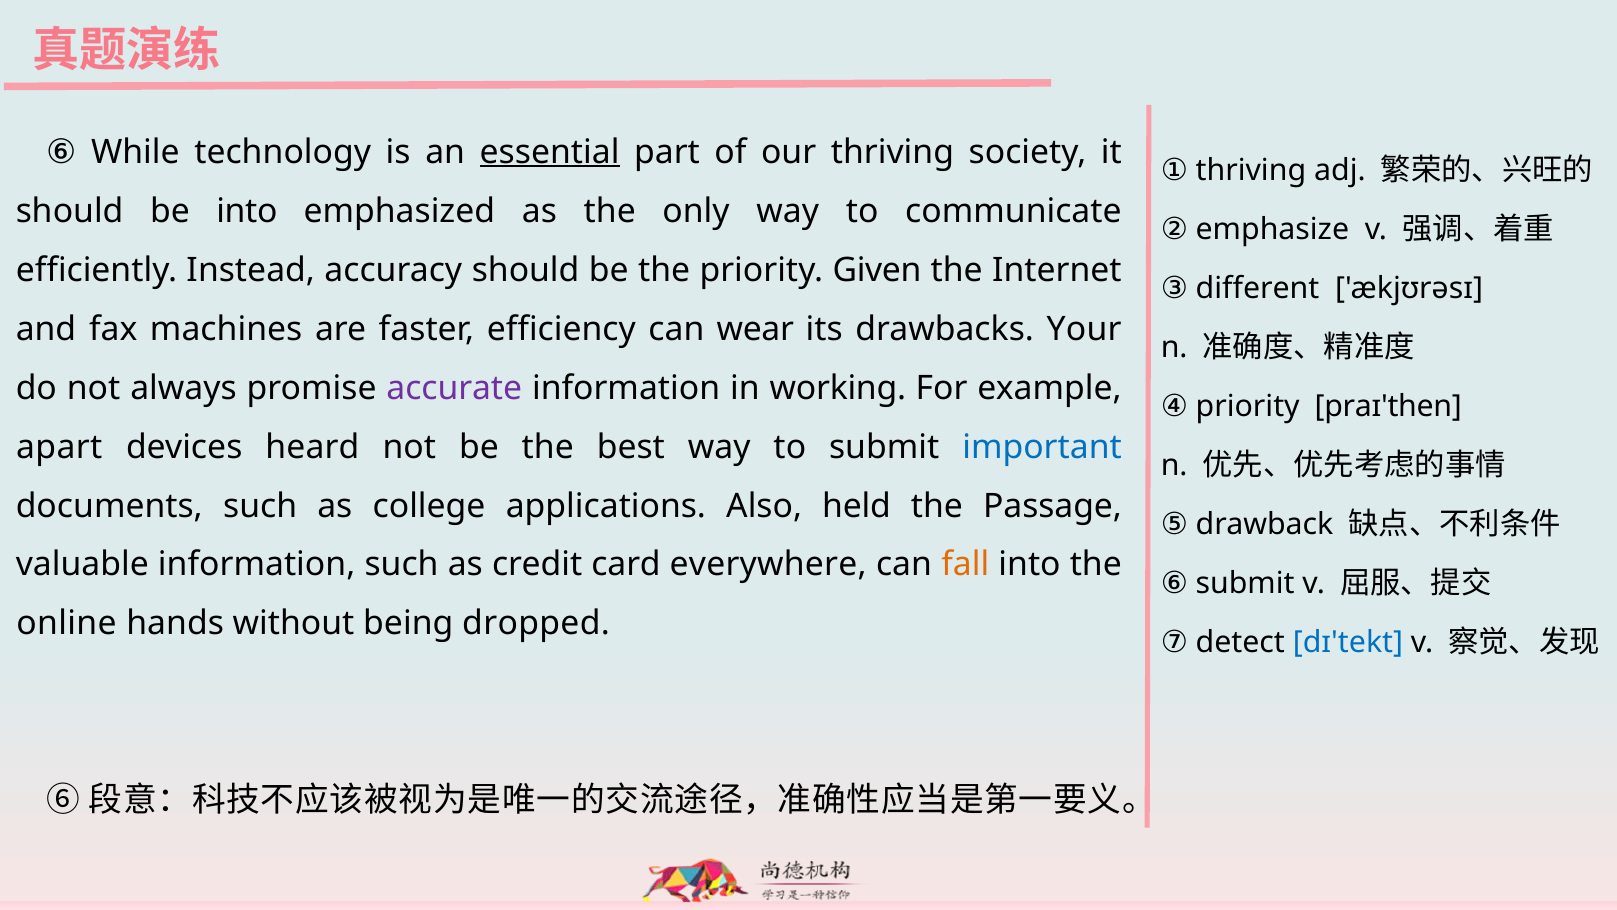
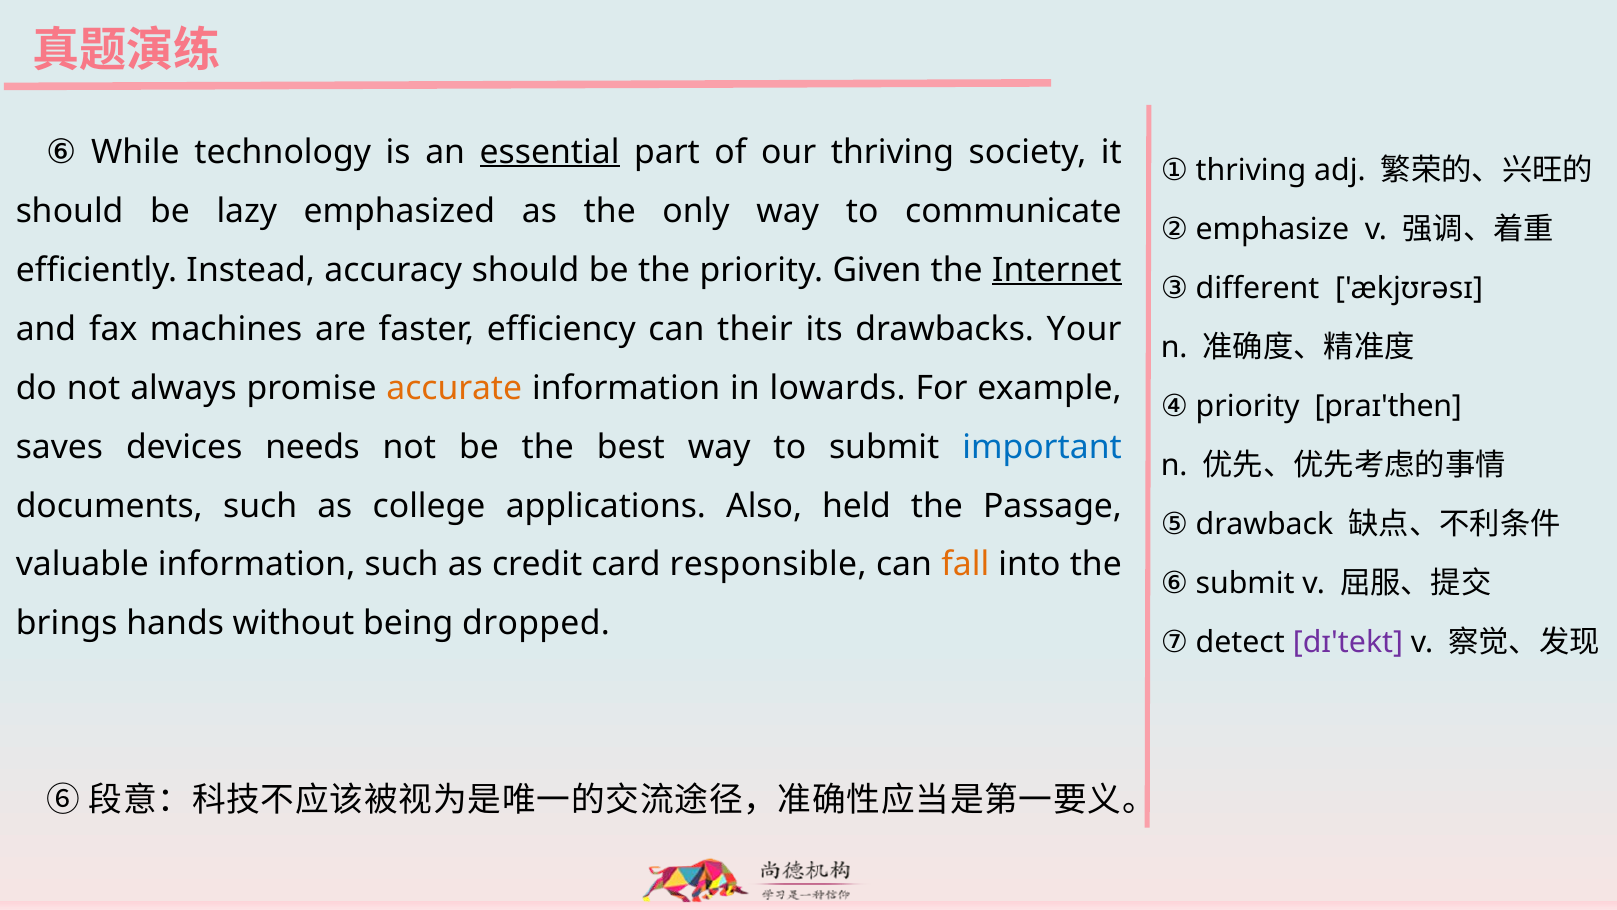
be into: into -> lazy (247, 211)
Internet underline: none -> present (1057, 270)
wear: wear -> their (755, 329)
accurate colour: purple -> orange (454, 388)
working: working -> lowards (838, 388)
apart: apart -> saves (59, 447)
heard: heard -> needs (313, 447)
everywhere: everywhere -> responsible (768, 565)
online: online -> brings (67, 624)
dɪ'tekt colour: blue -> purple (1348, 642)
